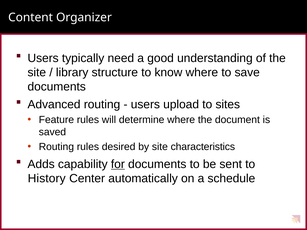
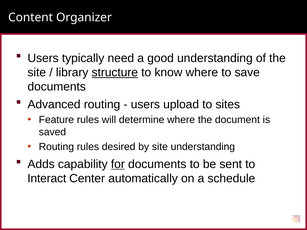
structure underline: none -> present (115, 72)
site characteristics: characteristics -> understanding (203, 147)
History: History -> Interact (47, 179)
